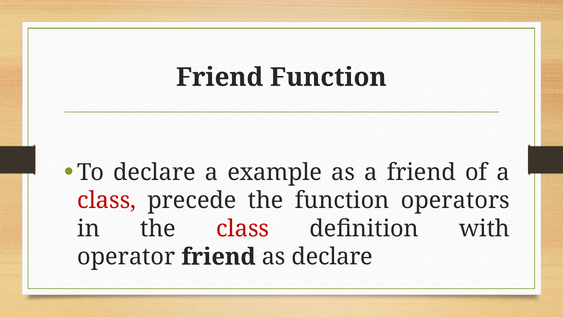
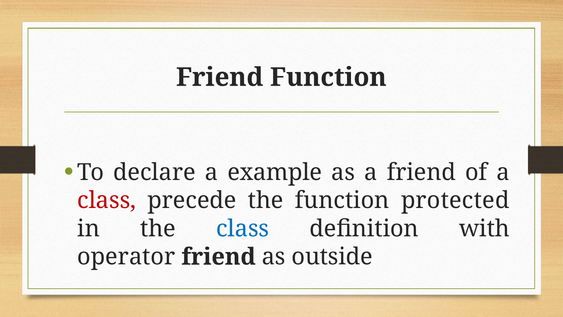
operators: operators -> protected (455, 200)
class colour: red -> blue (243, 228)
as declare: declare -> outside (332, 257)
